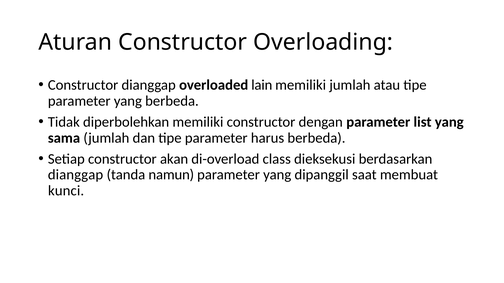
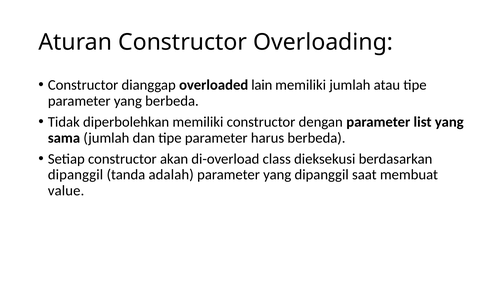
dianggap: dianggap -> dipanggil (76, 175)
namun: namun -> adalah (171, 175)
kunci: kunci -> value (66, 191)
